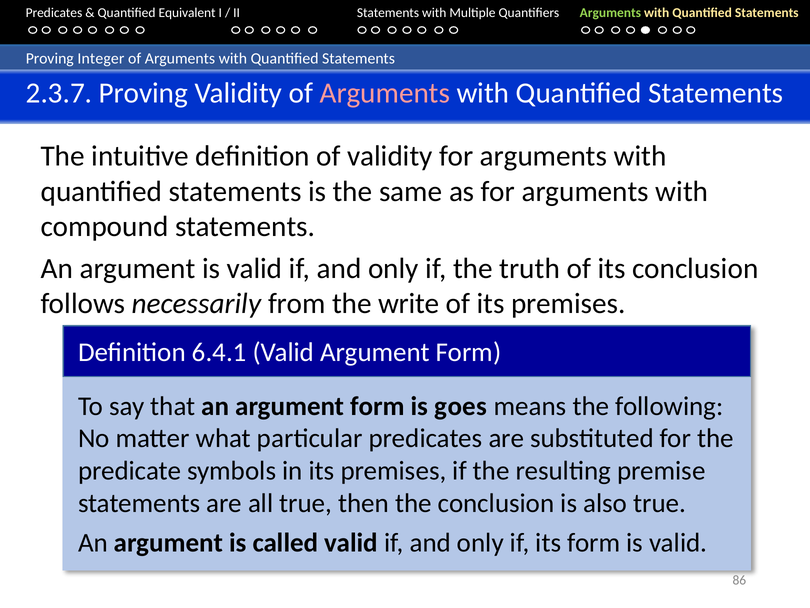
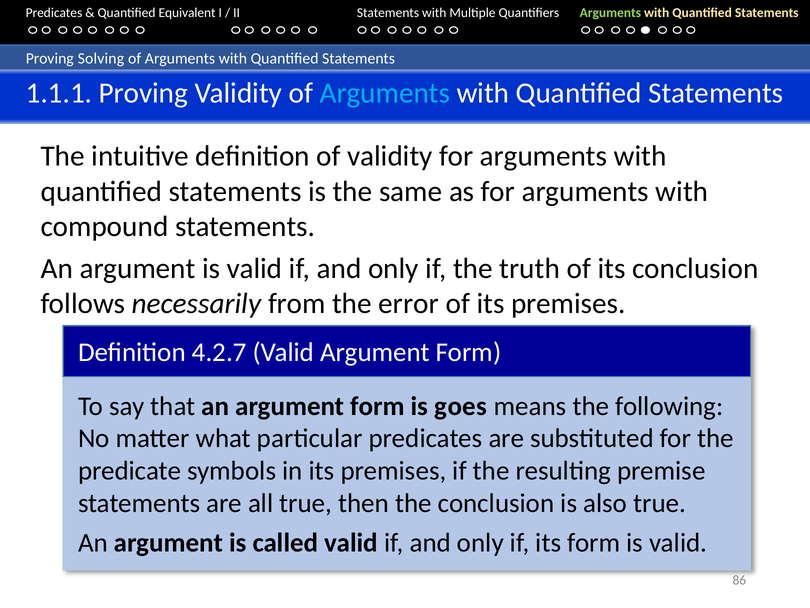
Integer: Integer -> Solving (101, 59)
2.3.7: 2.3.7 -> 1.1.1 (59, 93)
Arguments colour: pink -> light blue (385, 93)
write: write -> error (409, 303)
6.4.1: 6.4.1 -> 4.2.7 (219, 352)
